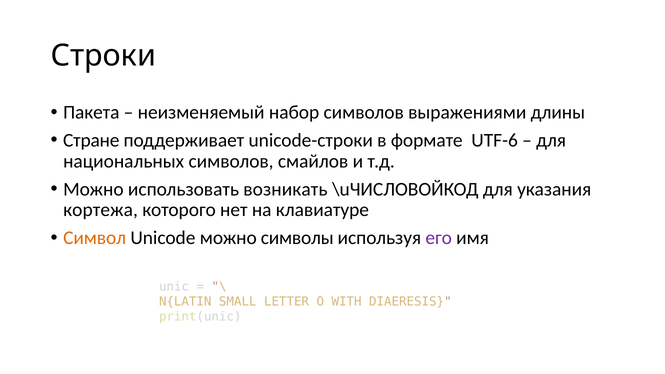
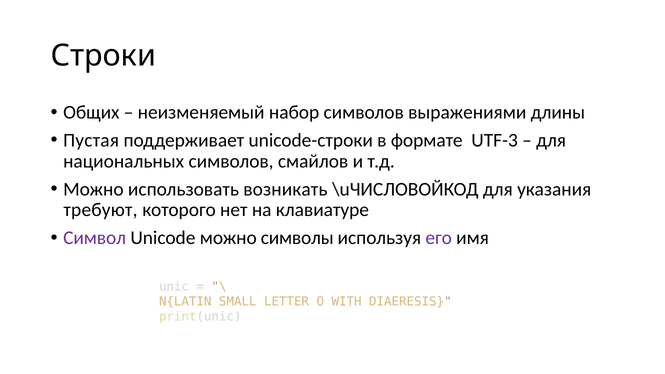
Пакета: Пакета -> Общих (91, 112)
Стране: Стране -> Пустая (91, 140)
UTF-6: UTF-6 -> UTF-3 (495, 140)
кортежа: кортежа -> требуют (100, 210)
Символ colour: orange -> purple (95, 238)
